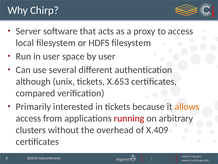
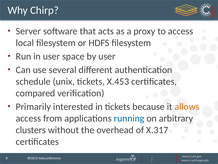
although: although -> schedule (33, 81)
X.653: X.653 -> X.453 (118, 81)
running colour: red -> blue (129, 118)
X.409: X.409 -> X.317 (157, 130)
